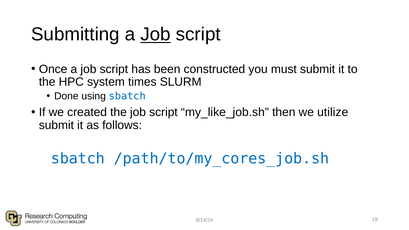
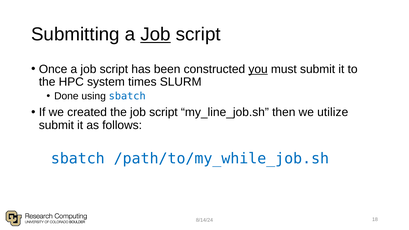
you underline: none -> present (258, 69)
my_like_job.sh: my_like_job.sh -> my_line_job.sh (225, 112)
/path/to/my_cores_job.sh: /path/to/my_cores_job.sh -> /path/to/my_while_job.sh (221, 159)
